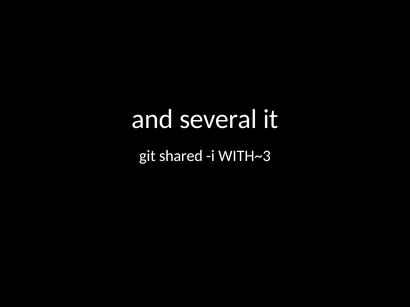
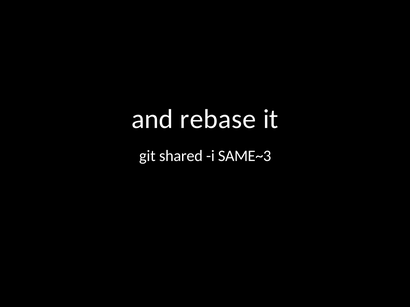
several: several -> rebase (218, 119)
WITH~3: WITH~3 -> SAME~3 (245, 156)
